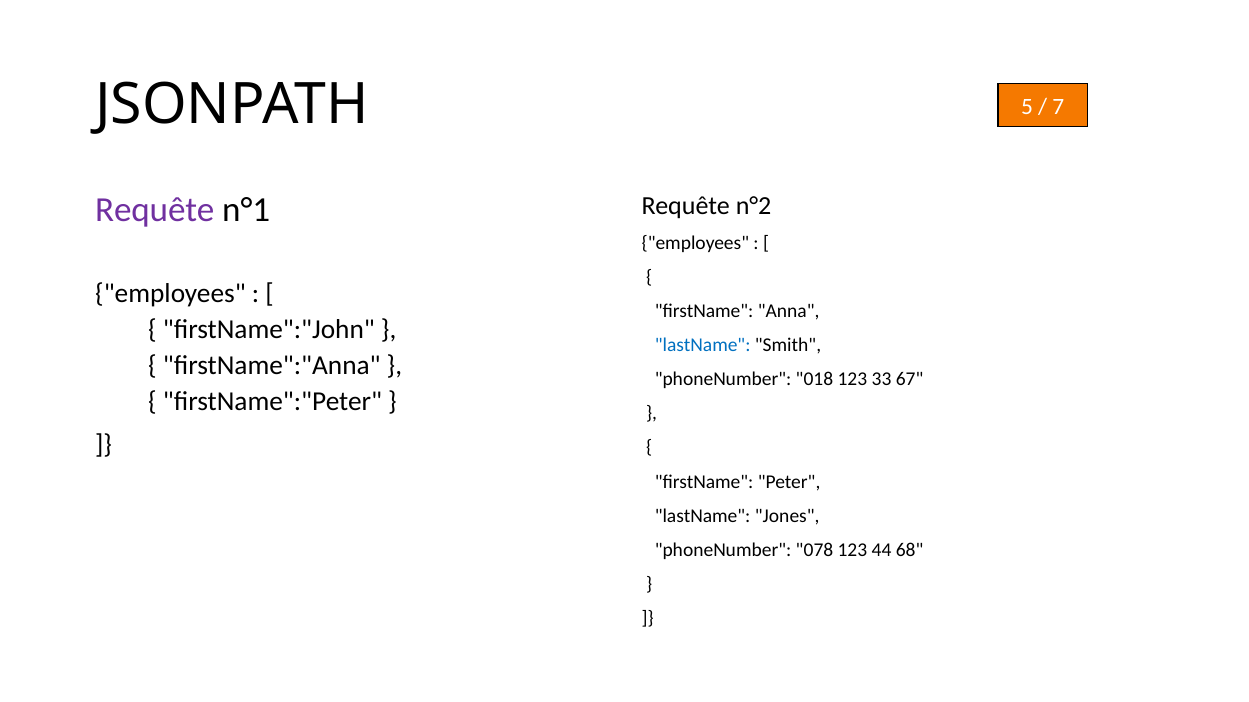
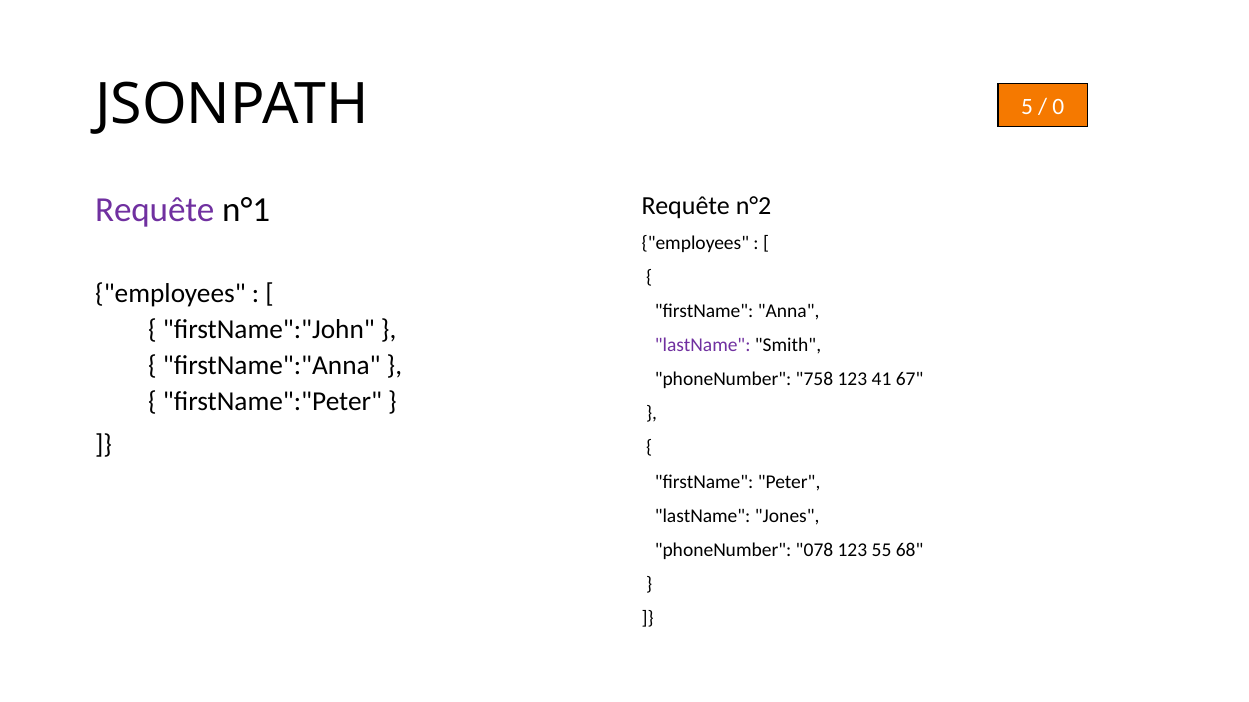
7: 7 -> 0 (1058, 107)
lastName colour: blue -> purple (703, 346)
018: 018 -> 758 (814, 380)
33: 33 -> 41 (882, 380)
44: 44 -> 55 (882, 550)
